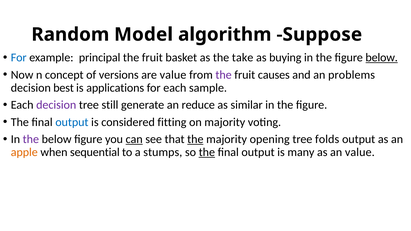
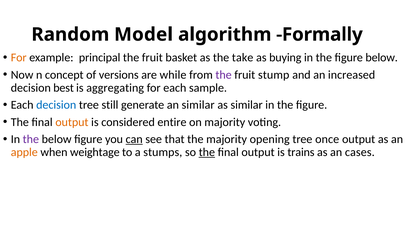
Suppose: Suppose -> Formally (319, 35)
For colour: blue -> orange (19, 58)
below underline: present -> none (382, 58)
are value: value -> while (173, 75)
causes: causes -> stump (274, 75)
problems: problems -> increased (352, 75)
applications: applications -> aggregating (115, 88)
decision colour: purple -> blue (56, 105)
an reduce: reduce -> similar (198, 105)
output colour: blue -> orange (72, 122)
fitting: fitting -> entire (172, 122)
the underline: present -> none (195, 139)
folds: folds -> once (327, 139)
sequential: sequential -> weightage (95, 152)
many: many -> trains (301, 152)
an value: value -> cases (360, 152)
